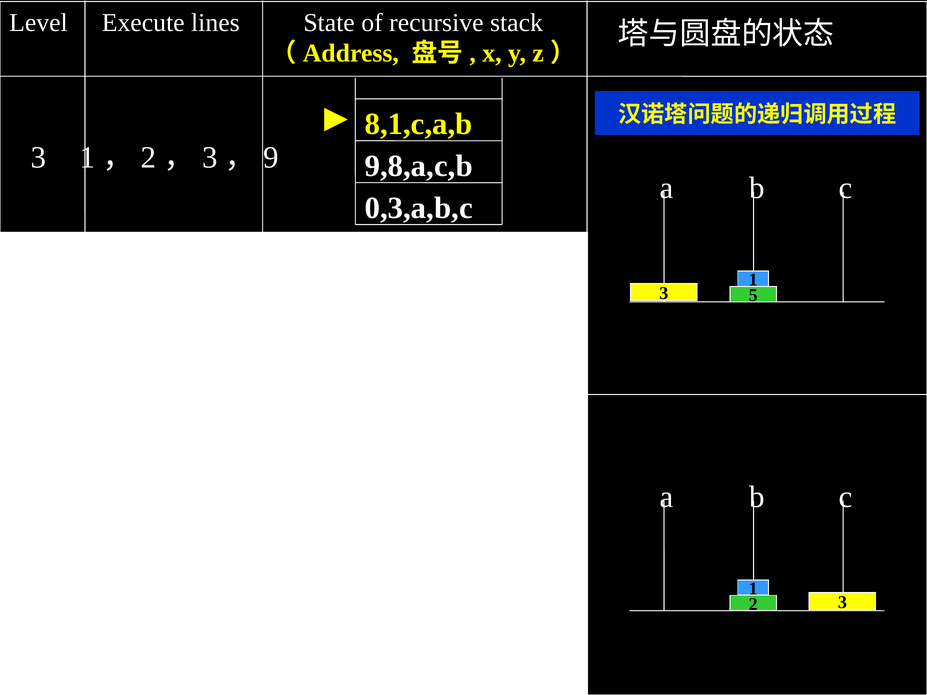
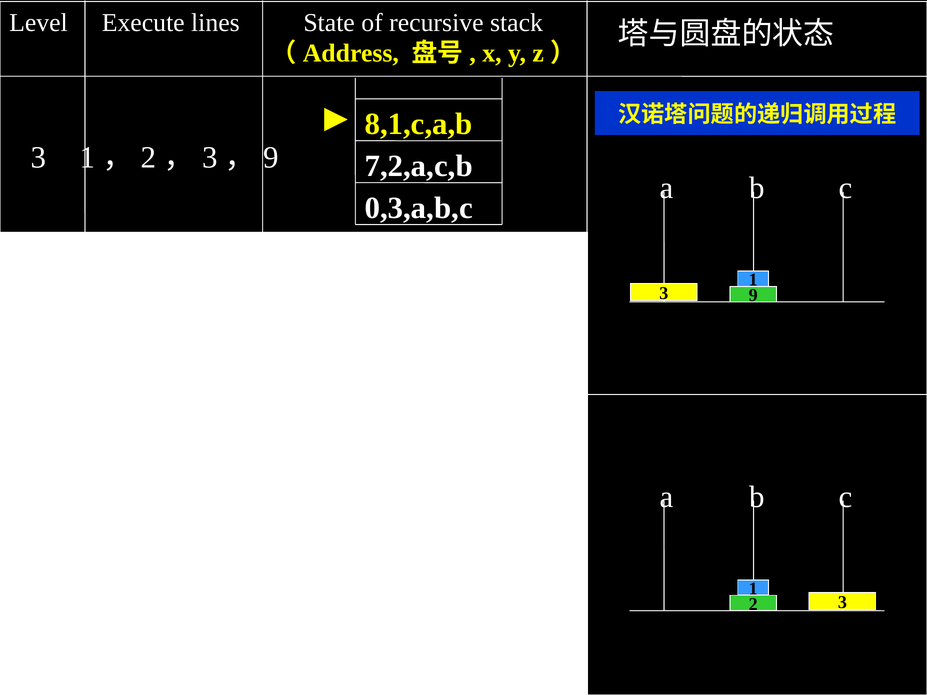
9,8,a,c,b: 9,8,a,c,b -> 7,2,a,c,b (419, 166)
5: 5 -> 9 (753, 295)
